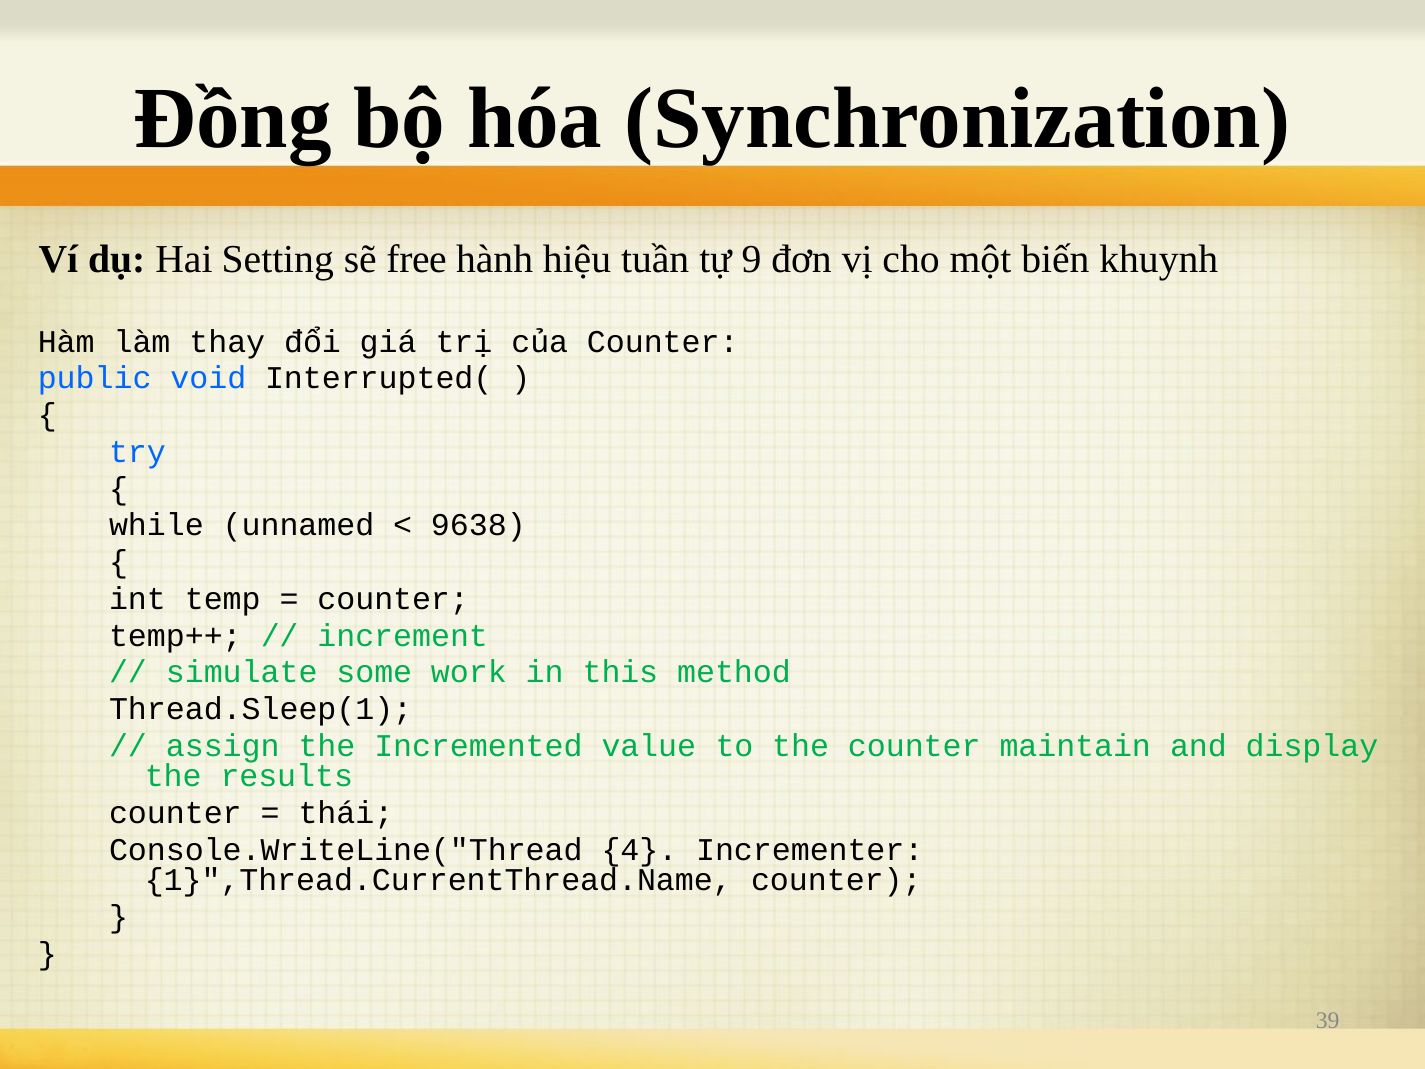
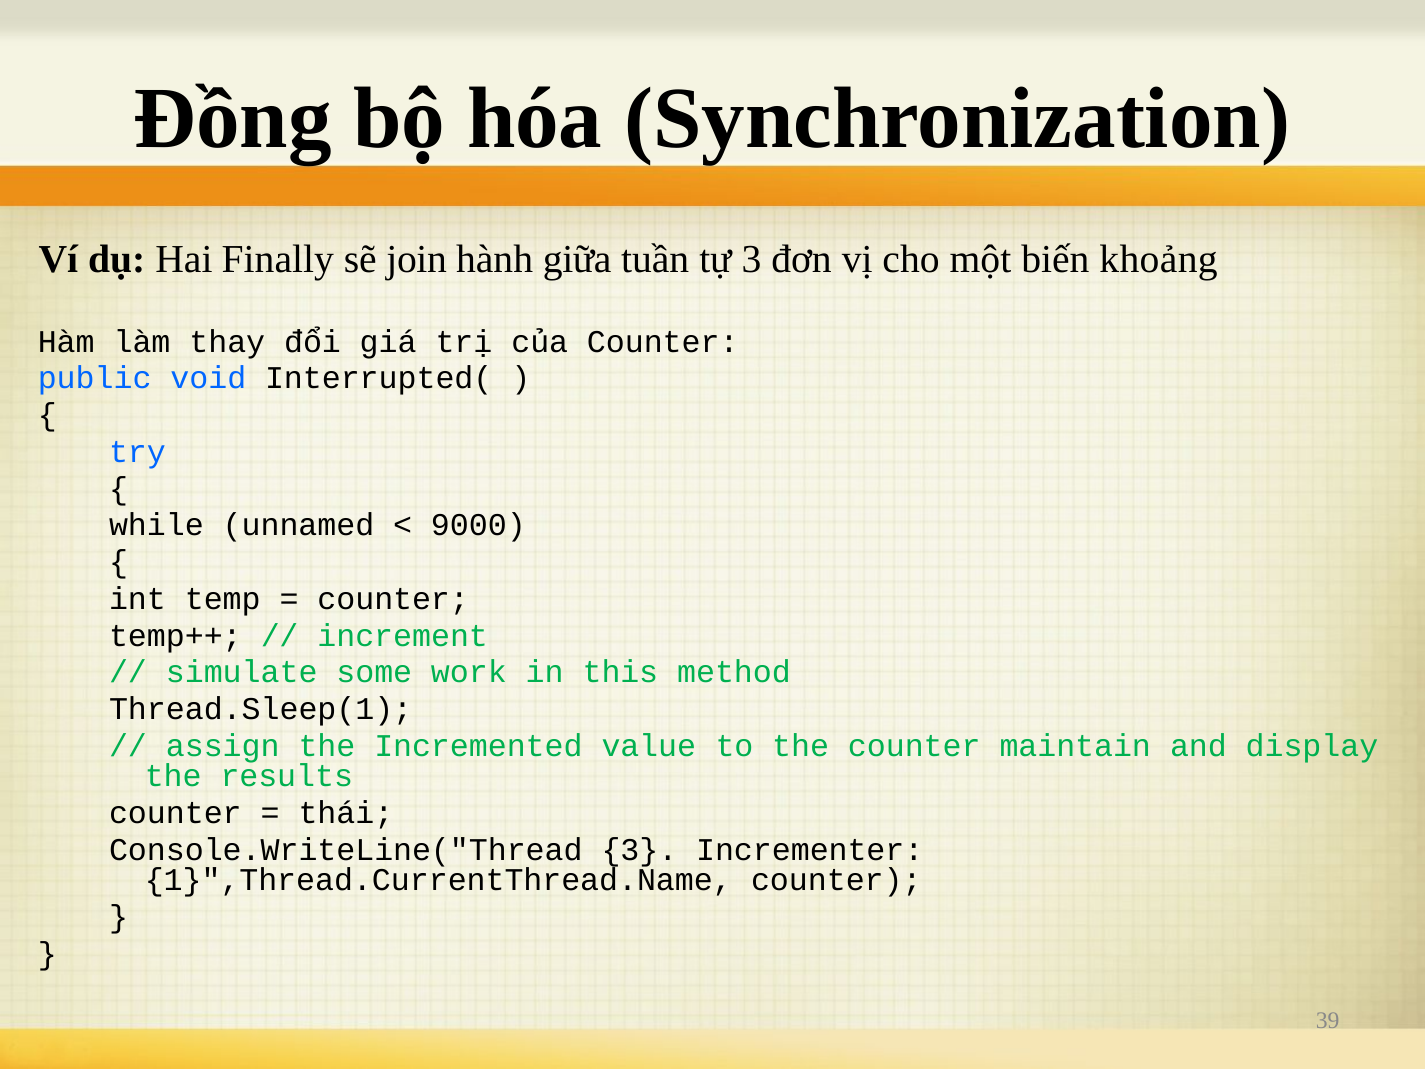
Setting: Setting -> Finally (278, 259)
free: free -> join (417, 259)
hiệu: hiệu -> giữa (577, 259)
tự 9: 9 -> 3 (751, 259)
khuynh: khuynh -> khoảng (1159, 259)
9638: 9638 -> 9000 (478, 525)
Console.WriteLine("Thread 4: 4 -> 3 (639, 850)
